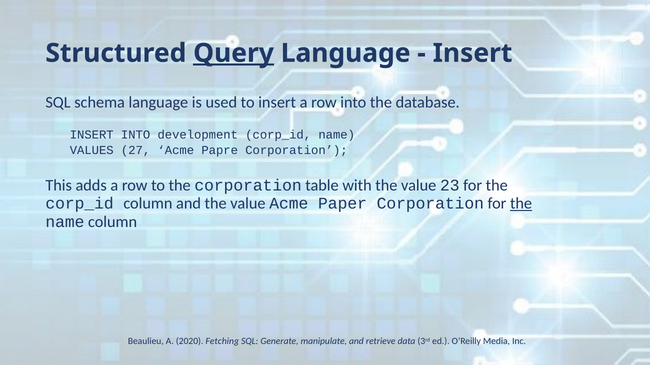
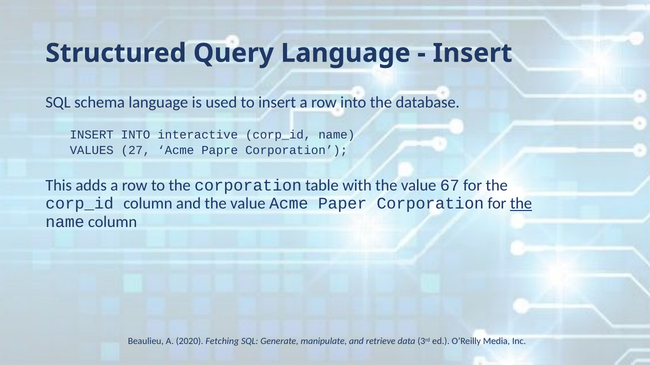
Query underline: present -> none (234, 53)
development: development -> interactive (198, 135)
23: 23 -> 67 (450, 185)
